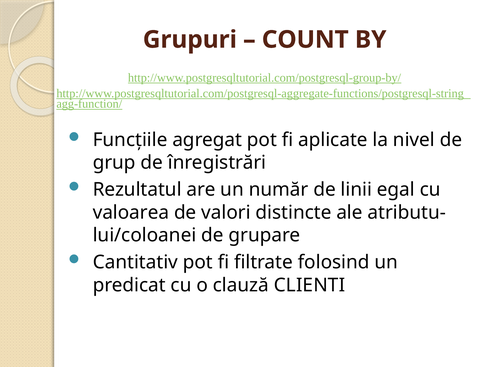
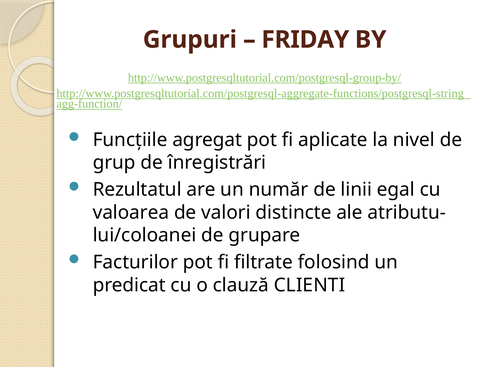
COUNT: COUNT -> FRIDAY (305, 40)
Cantitativ: Cantitativ -> Facturilor (135, 262)
